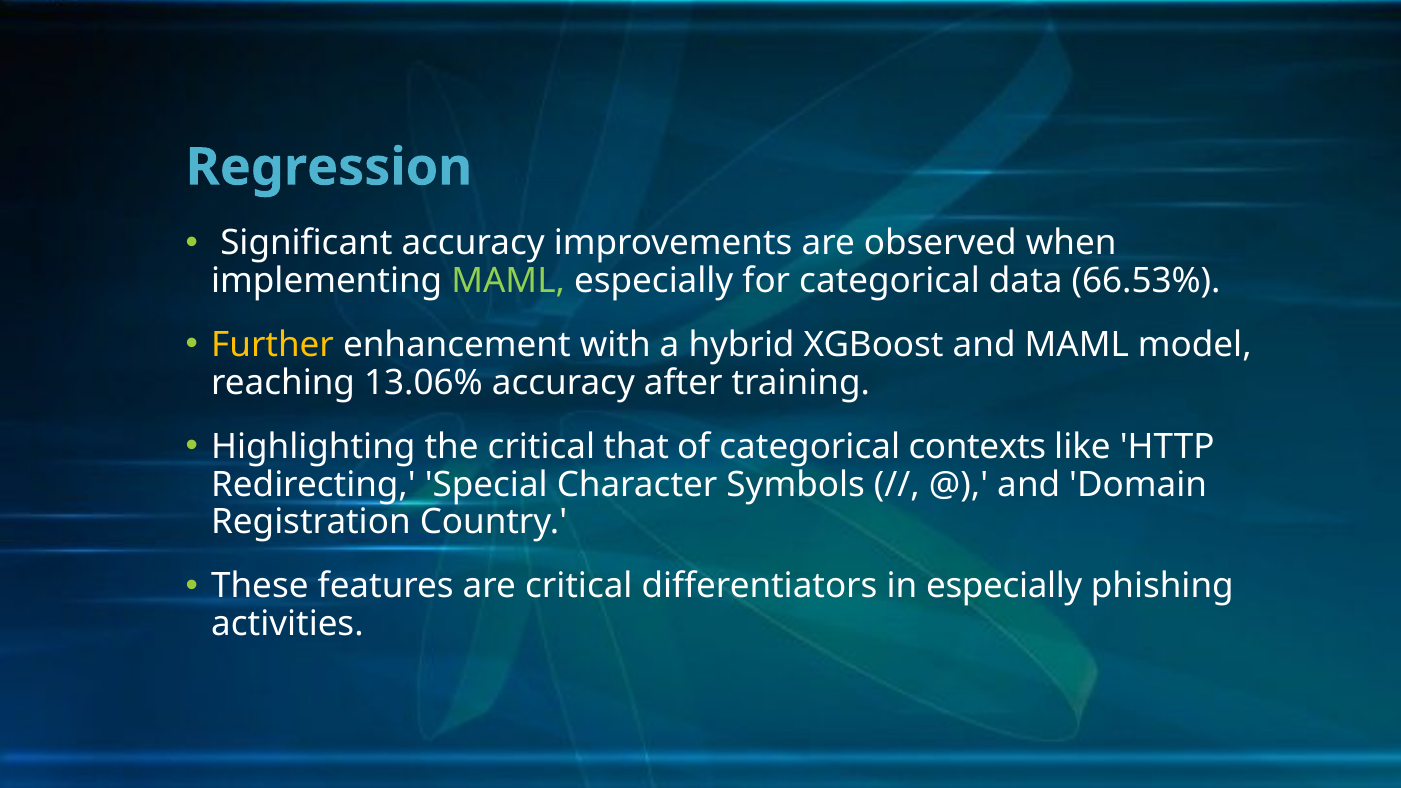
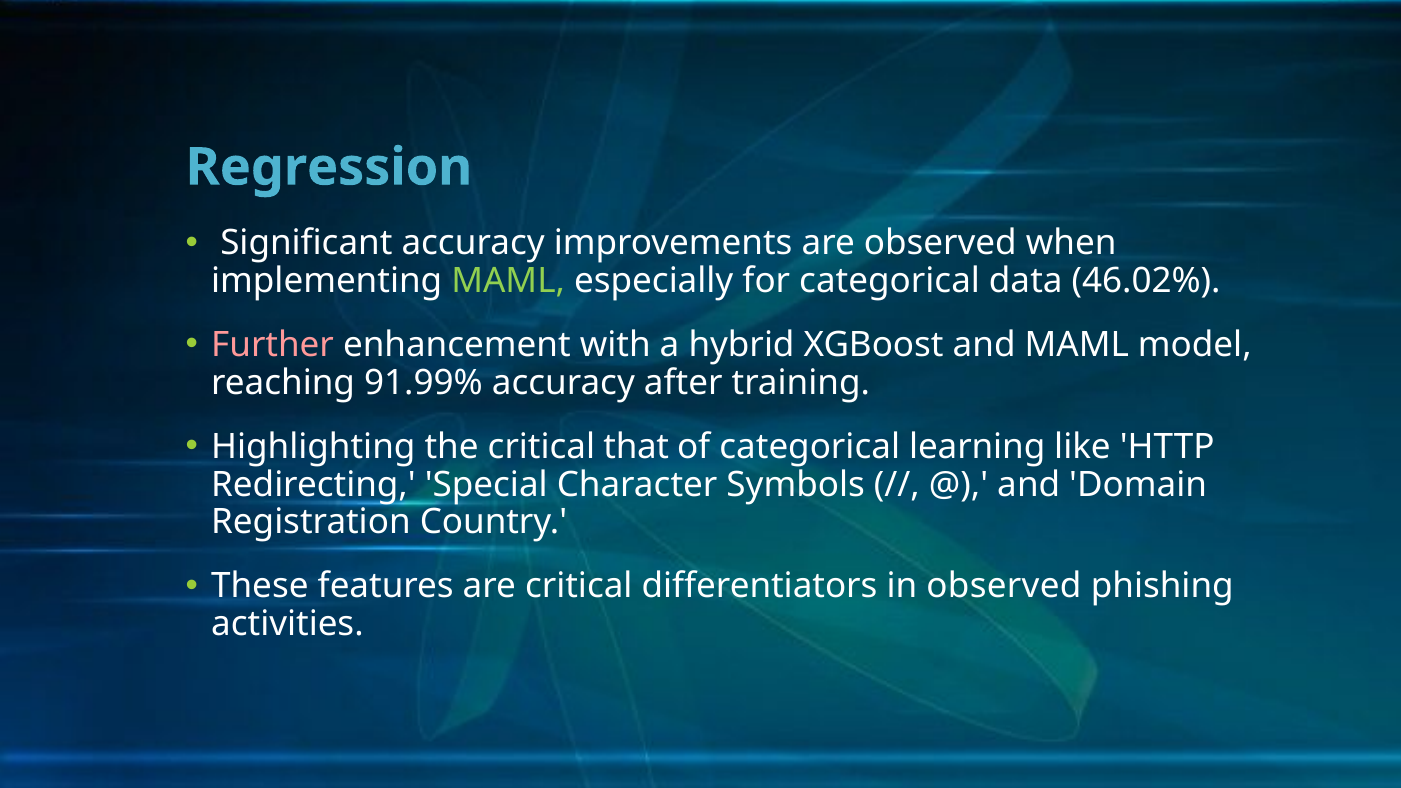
66.53%: 66.53% -> 46.02% (1146, 281)
Further colour: yellow -> pink (273, 345)
13.06%: 13.06% -> 91.99% (423, 383)
contexts: contexts -> learning (977, 447)
in especially: especially -> observed (1004, 587)
